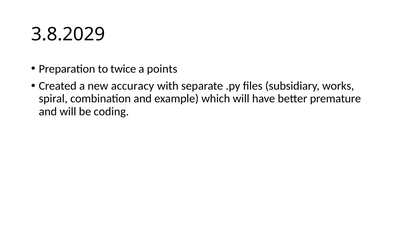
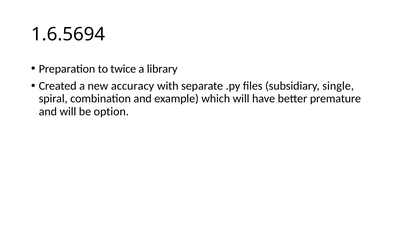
3.8.2029: 3.8.2029 -> 1.6.5694 (68, 34)
points: points -> library (162, 69)
works: works -> single (338, 86)
coding: coding -> option (111, 112)
